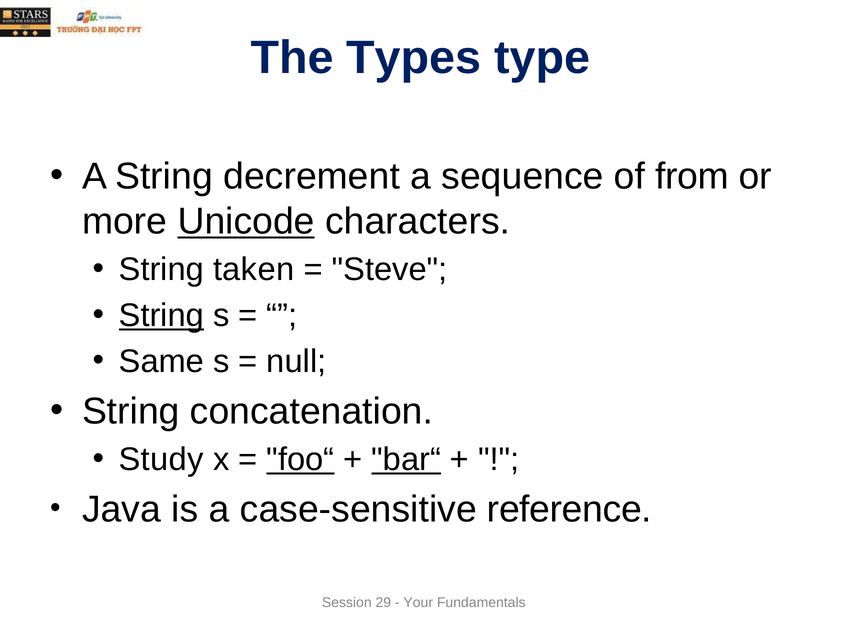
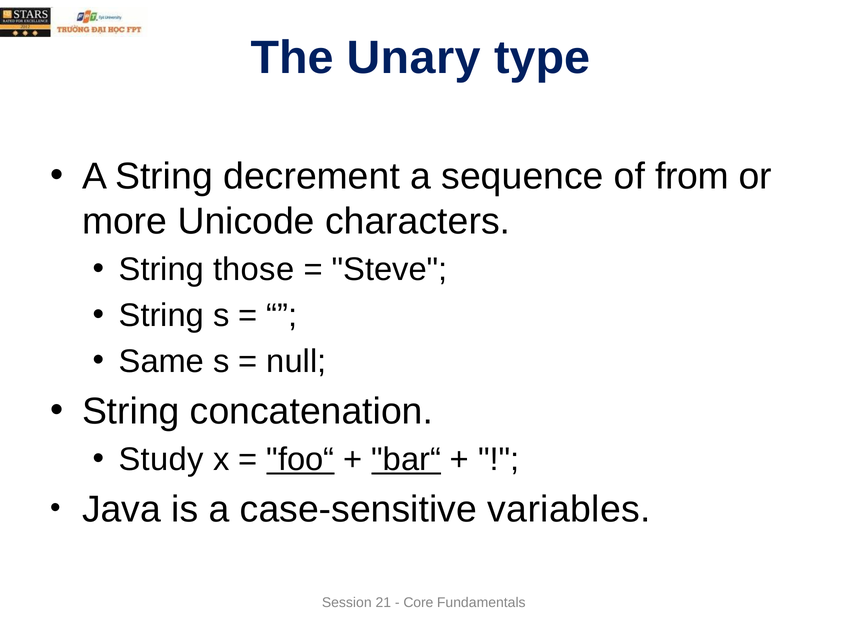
Types: Types -> Unary (414, 58)
Unicode underline: present -> none (246, 221)
taken: taken -> those (254, 270)
String underline: present -> none (161, 315)
reference: reference -> variables (569, 509)
29: 29 -> 21 (383, 602)
Your: Your -> Core (418, 602)
